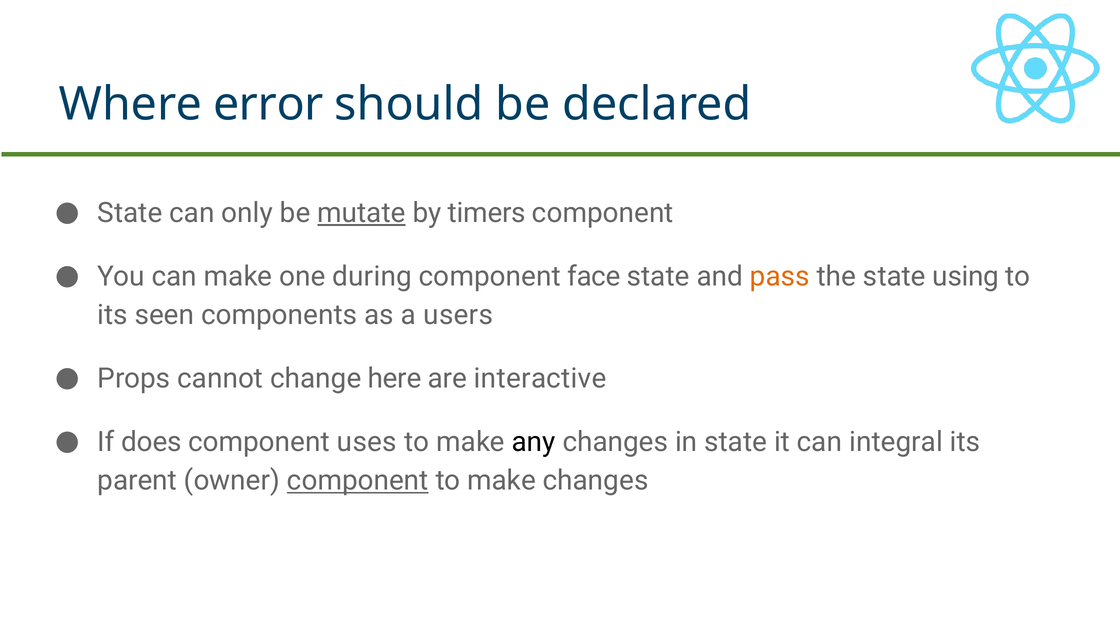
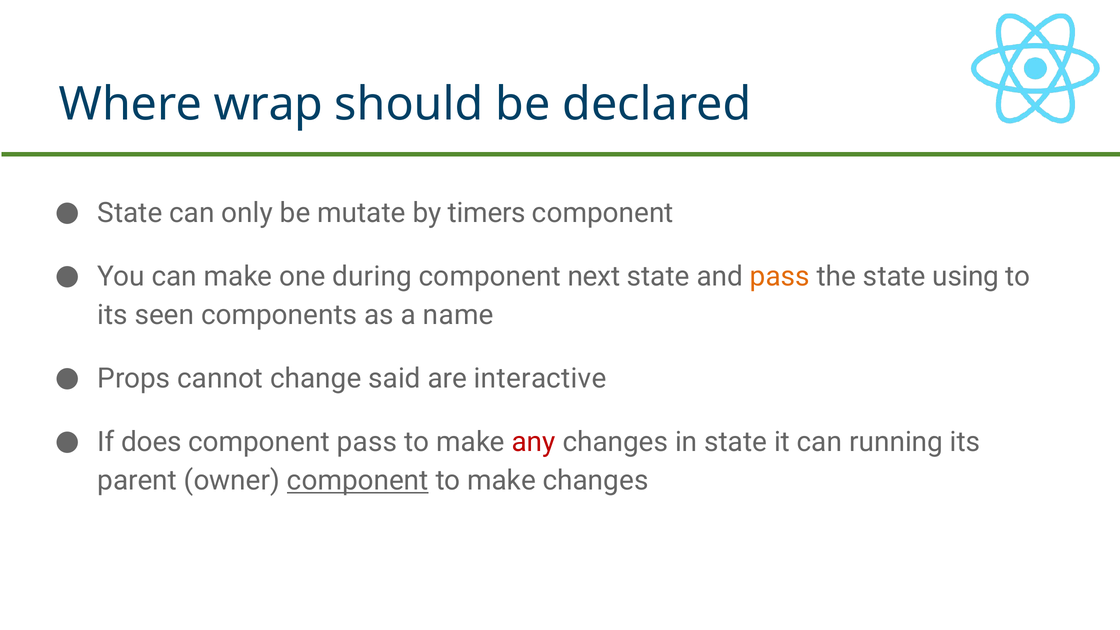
error: error -> wrap (268, 104)
mutate underline: present -> none (361, 213)
face: face -> next (594, 276)
users: users -> name (458, 315)
here: here -> said (394, 379)
component uses: uses -> pass (367, 442)
any colour: black -> red (534, 442)
integral: integral -> running (896, 442)
